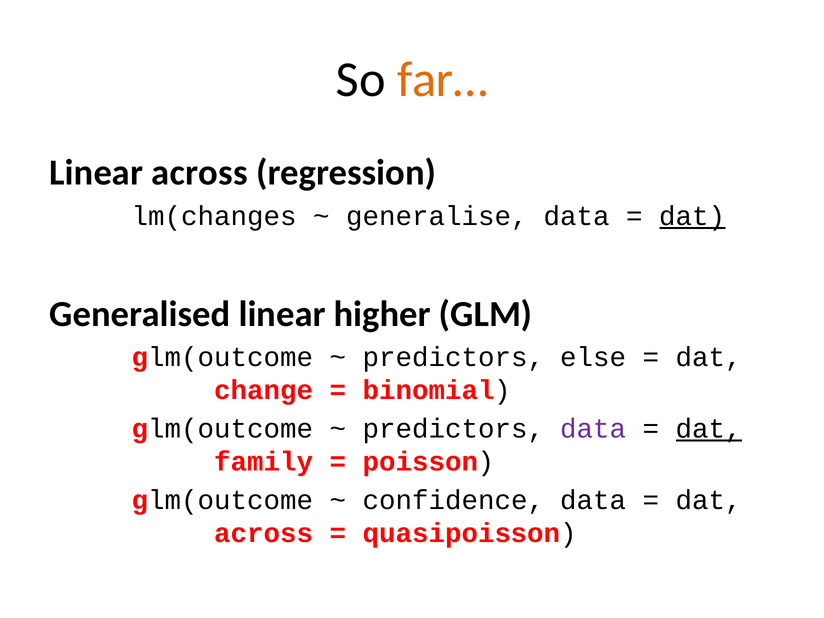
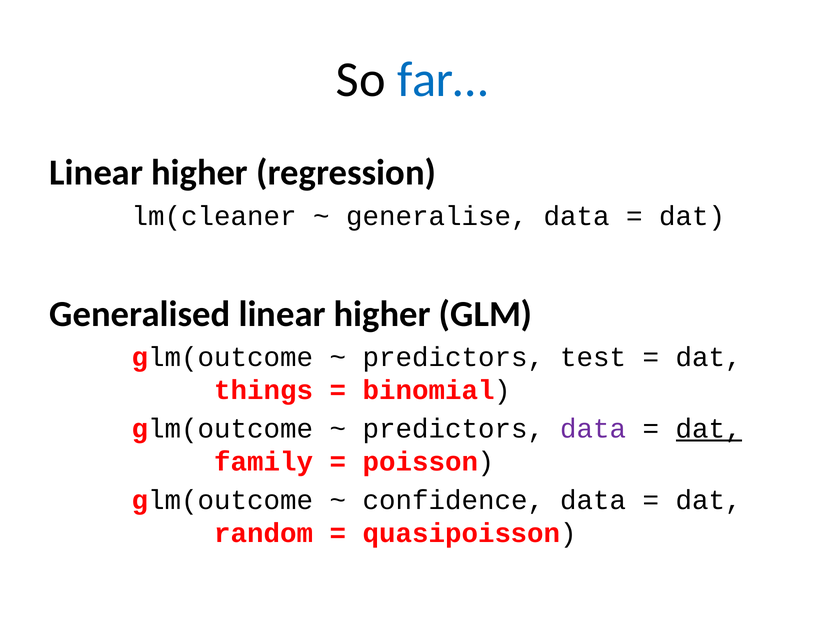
far… colour: orange -> blue (442, 80)
across: across -> higher (200, 173)
lm(changes: lm(changes -> lm(cleaner (214, 216)
dat underline: present -> none (692, 216)
else: else -> test (593, 357)
change: change -> things (264, 390)
across: across -> random (264, 533)
